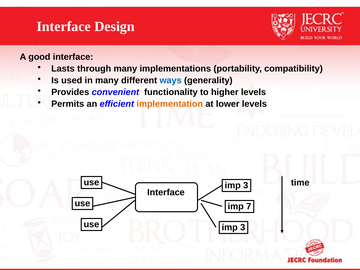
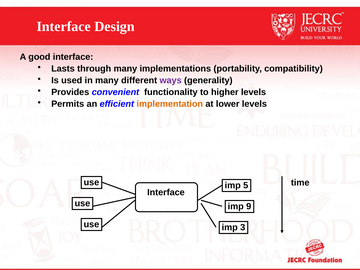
ways colour: blue -> purple (171, 80)
3: 3 -> 5 (246, 185)
7: 7 -> 9 (249, 206)
